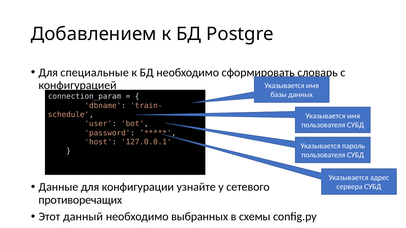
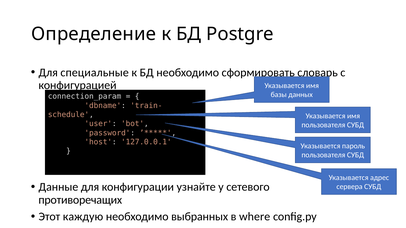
Добавлением: Добавлением -> Определение (94, 34)
данный: данный -> каждую (83, 217)
схемы: схемы -> where (255, 217)
